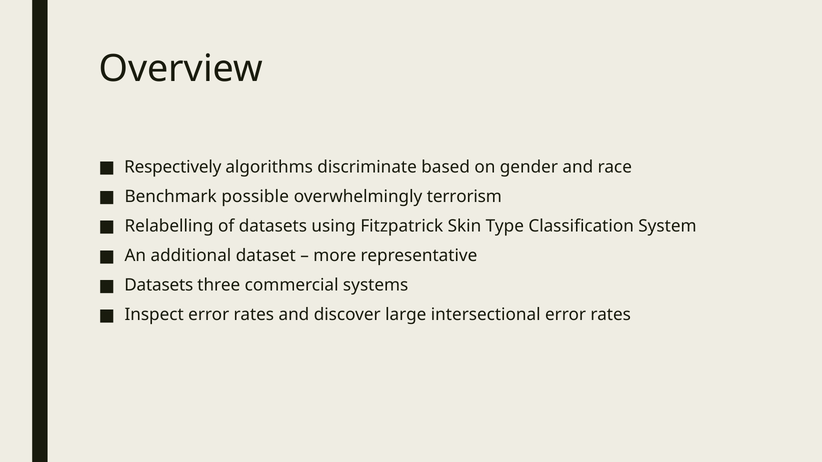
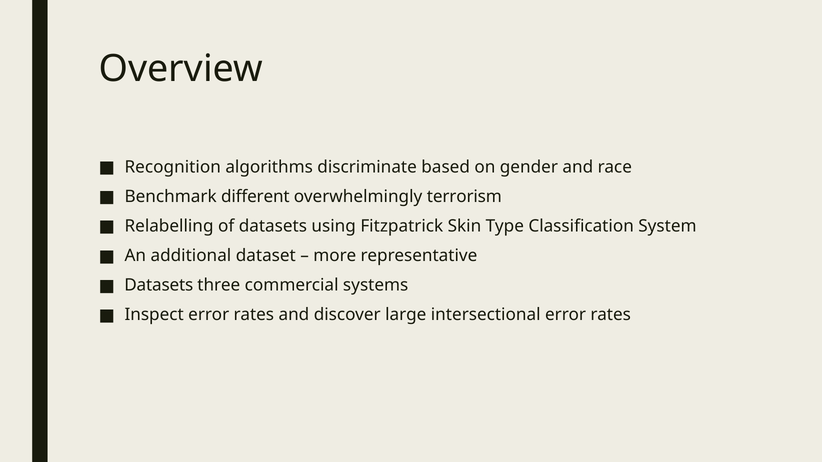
Respectively: Respectively -> Recognition (173, 167)
possible: possible -> different (255, 197)
